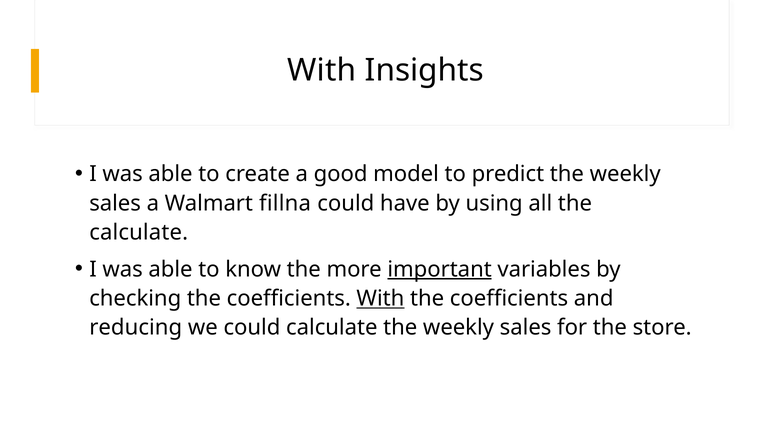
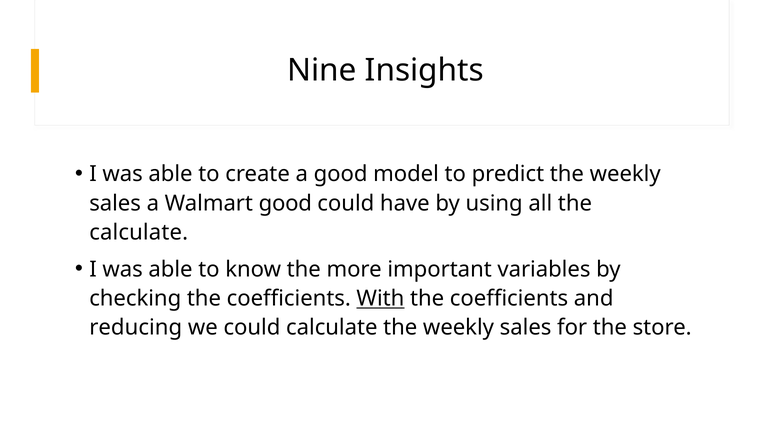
With: With -> Nine (322, 71)
Walmart fillna: fillna -> good (285, 203)
important underline: present -> none (440, 270)
